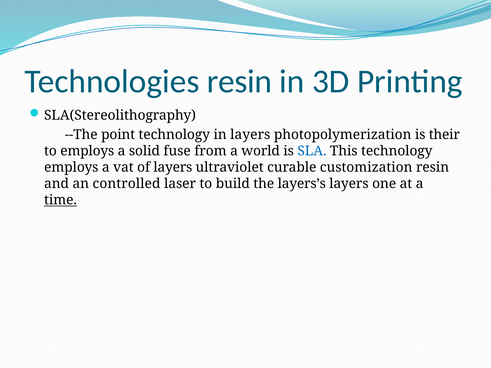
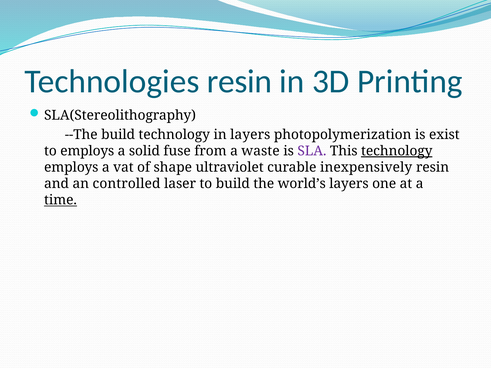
--The point: point -> build (118, 135)
their: their -> exist (444, 135)
world: world -> waste (261, 151)
SLA colour: blue -> purple (312, 151)
technology underline: none -> present (397, 151)
of layers: layers -> shape (173, 167)
customization: customization -> inexpensively (366, 167)
layers’s: layers’s -> world’s (302, 184)
